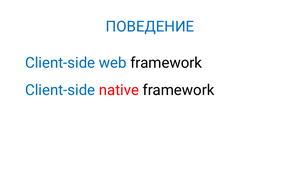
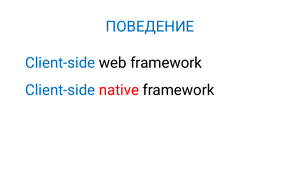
web colour: blue -> black (113, 63)
